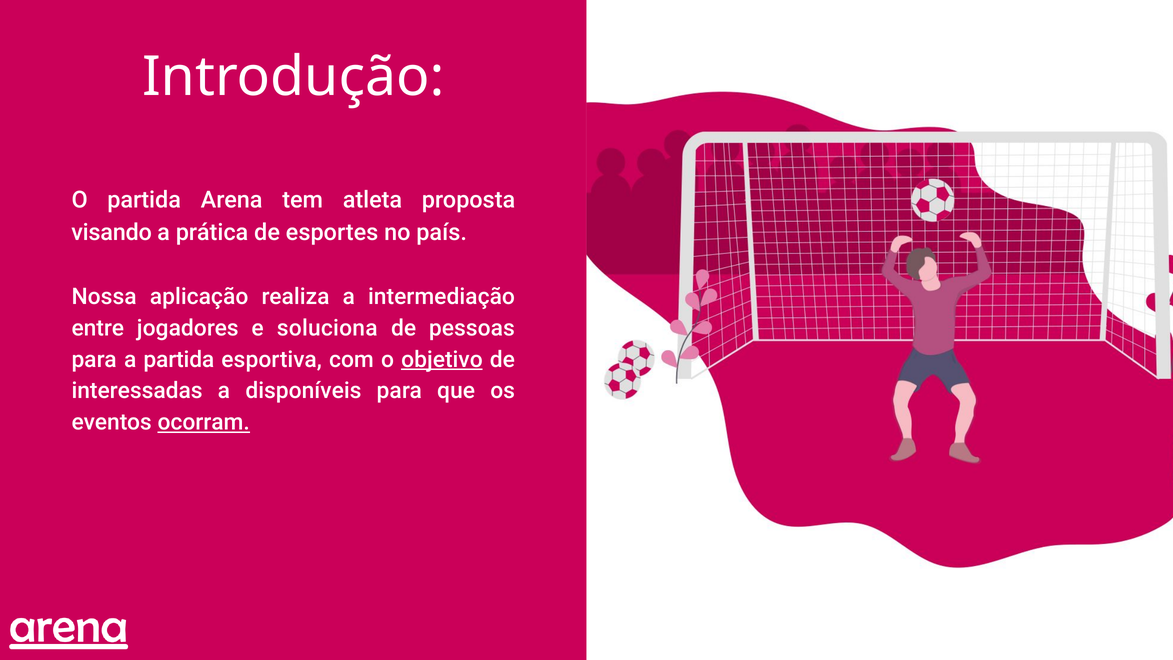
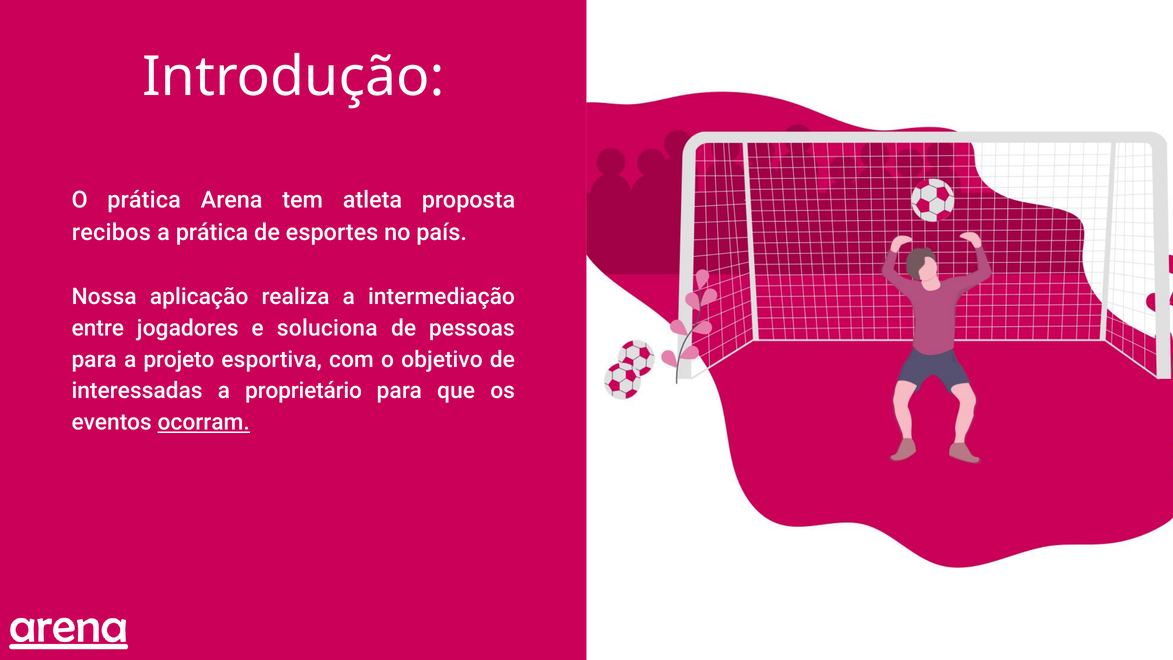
O partida: partida -> prática (144, 200)
visando: visando -> recibos (111, 232)
a partida: partida -> projeto (179, 359)
objetivo underline: present -> none (442, 359)
disponíveis: disponíveis -> proprietário (304, 391)
